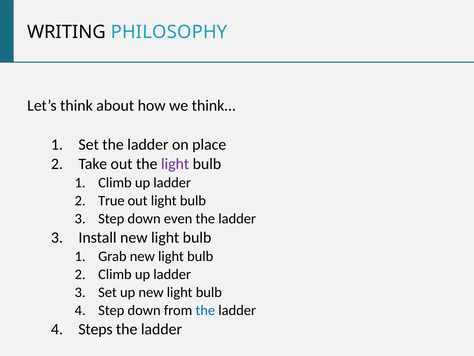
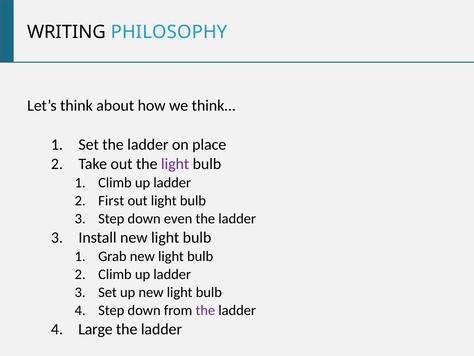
True: True -> First (111, 200)
the colour: blue -> purple (205, 310)
Steps: Steps -> Large (95, 329)
